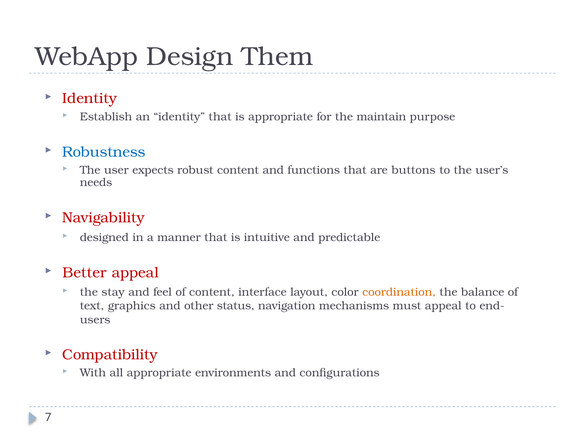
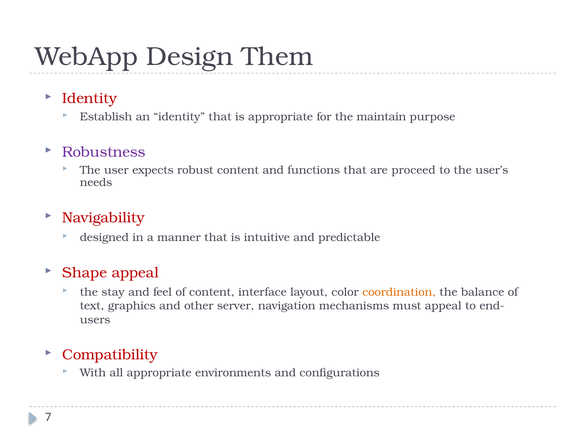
Robustness colour: blue -> purple (104, 152)
buttons: buttons -> proceed (414, 170)
Better: Better -> Shape (85, 272)
status: status -> server (236, 306)
